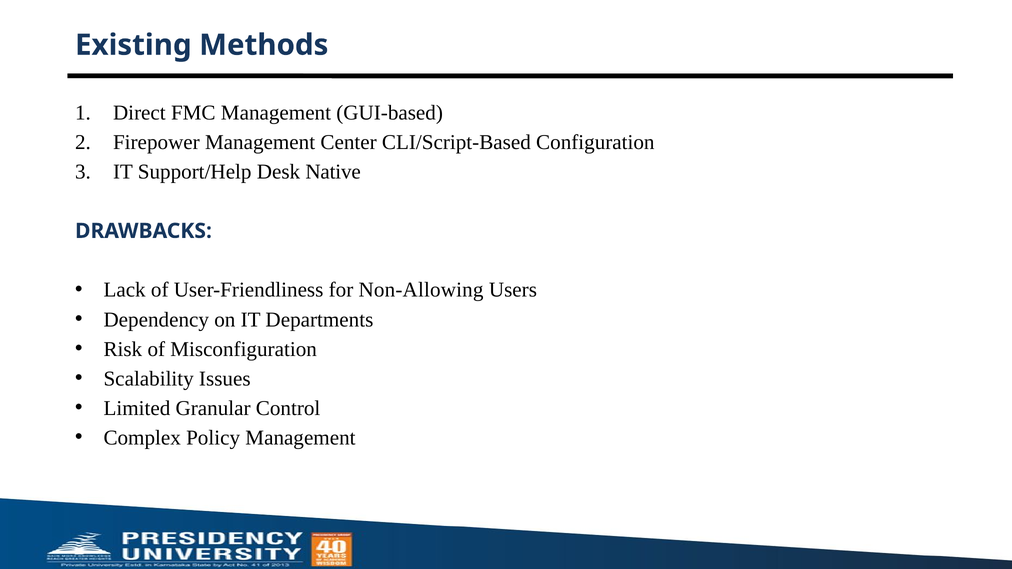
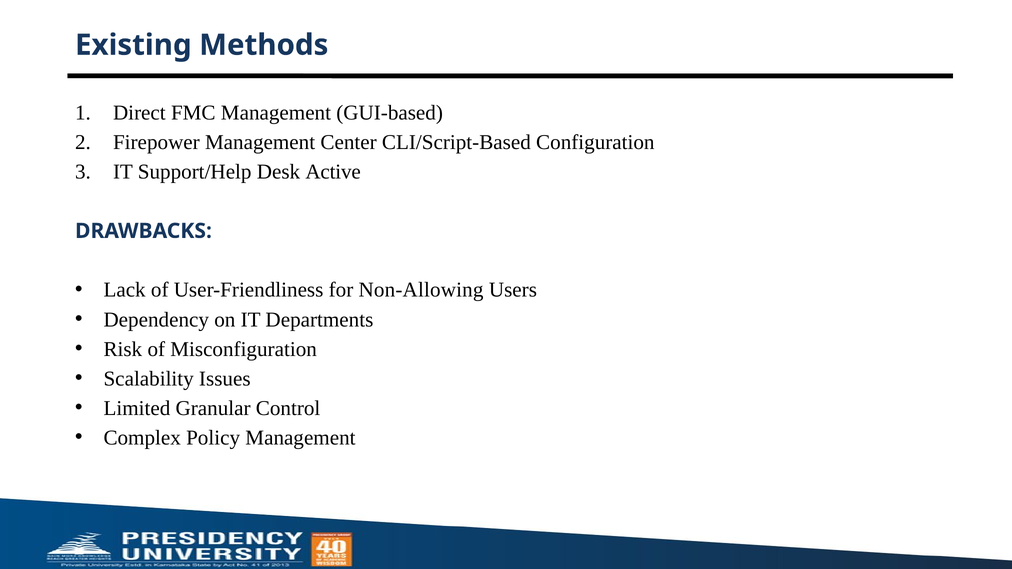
Native: Native -> Active (333, 172)
